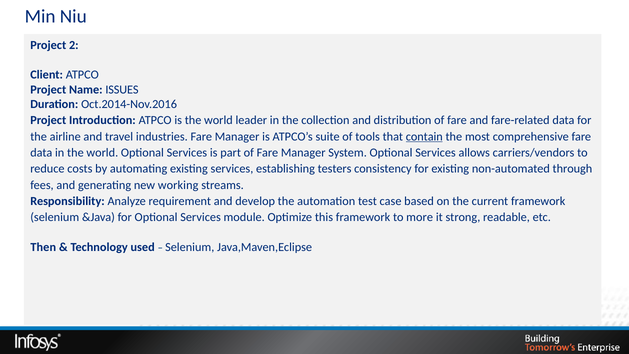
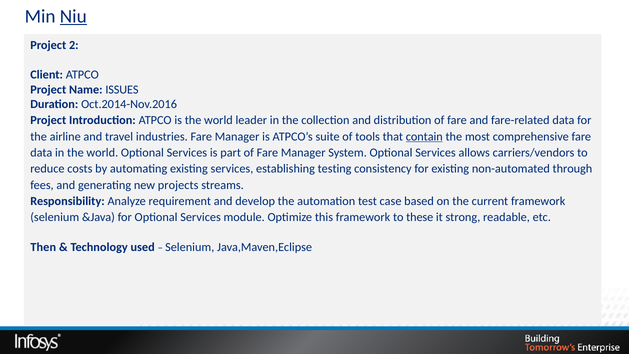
Niu underline: none -> present (73, 16)
testers: testers -> testing (335, 169)
working: working -> projects (178, 185)
more: more -> these (420, 217)
